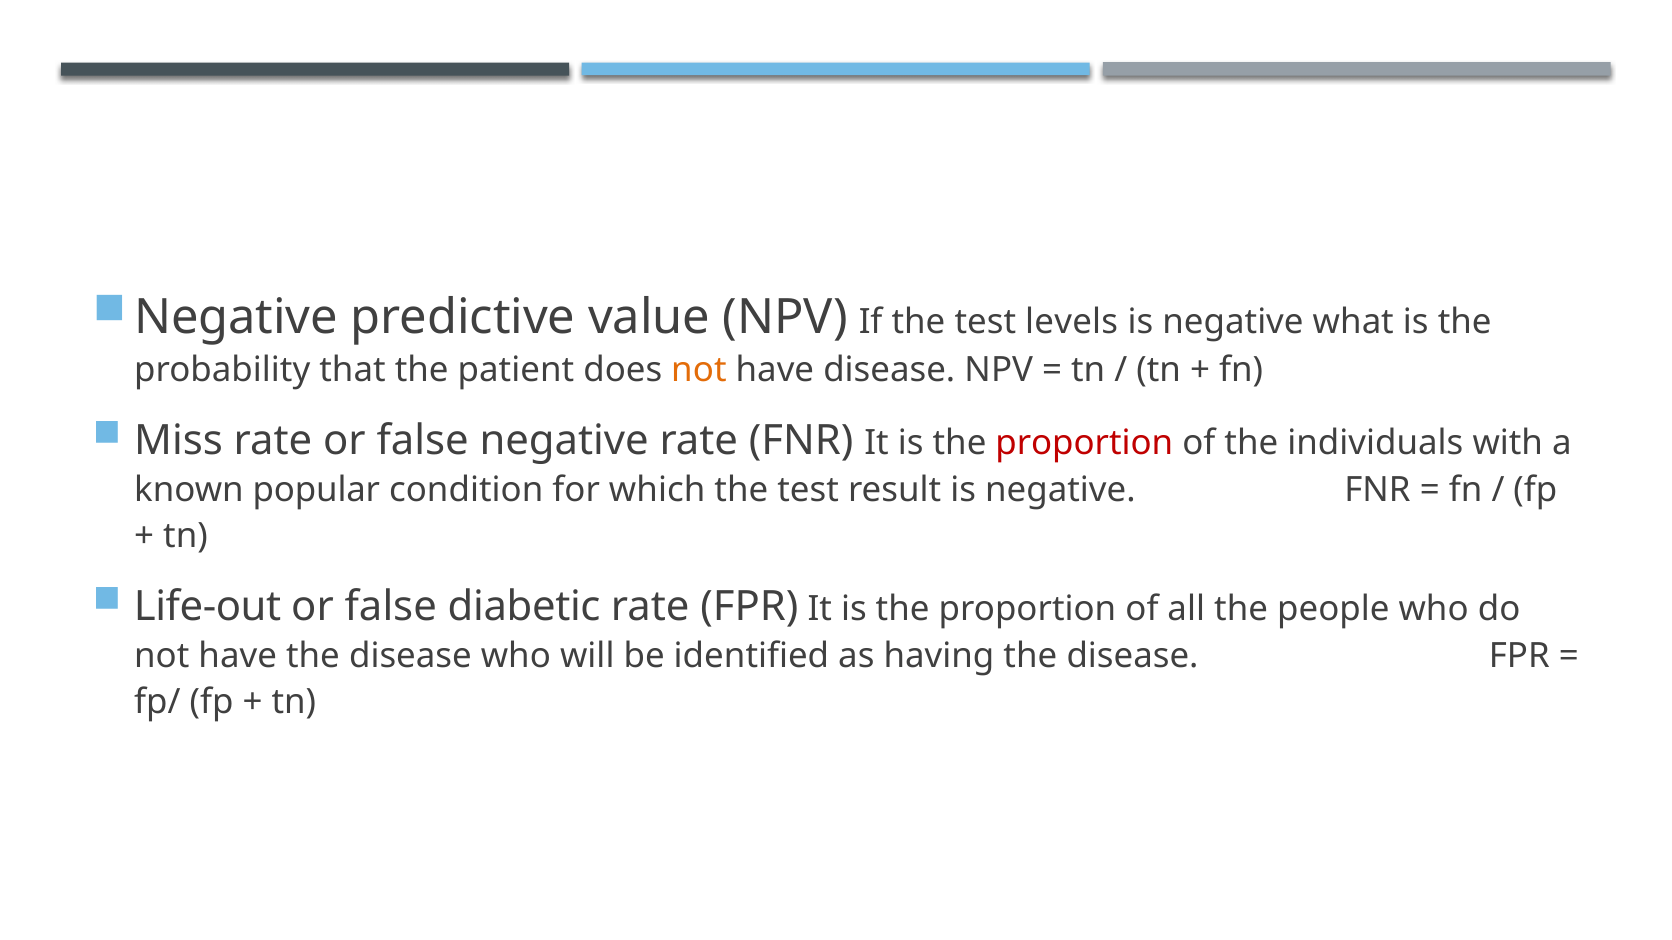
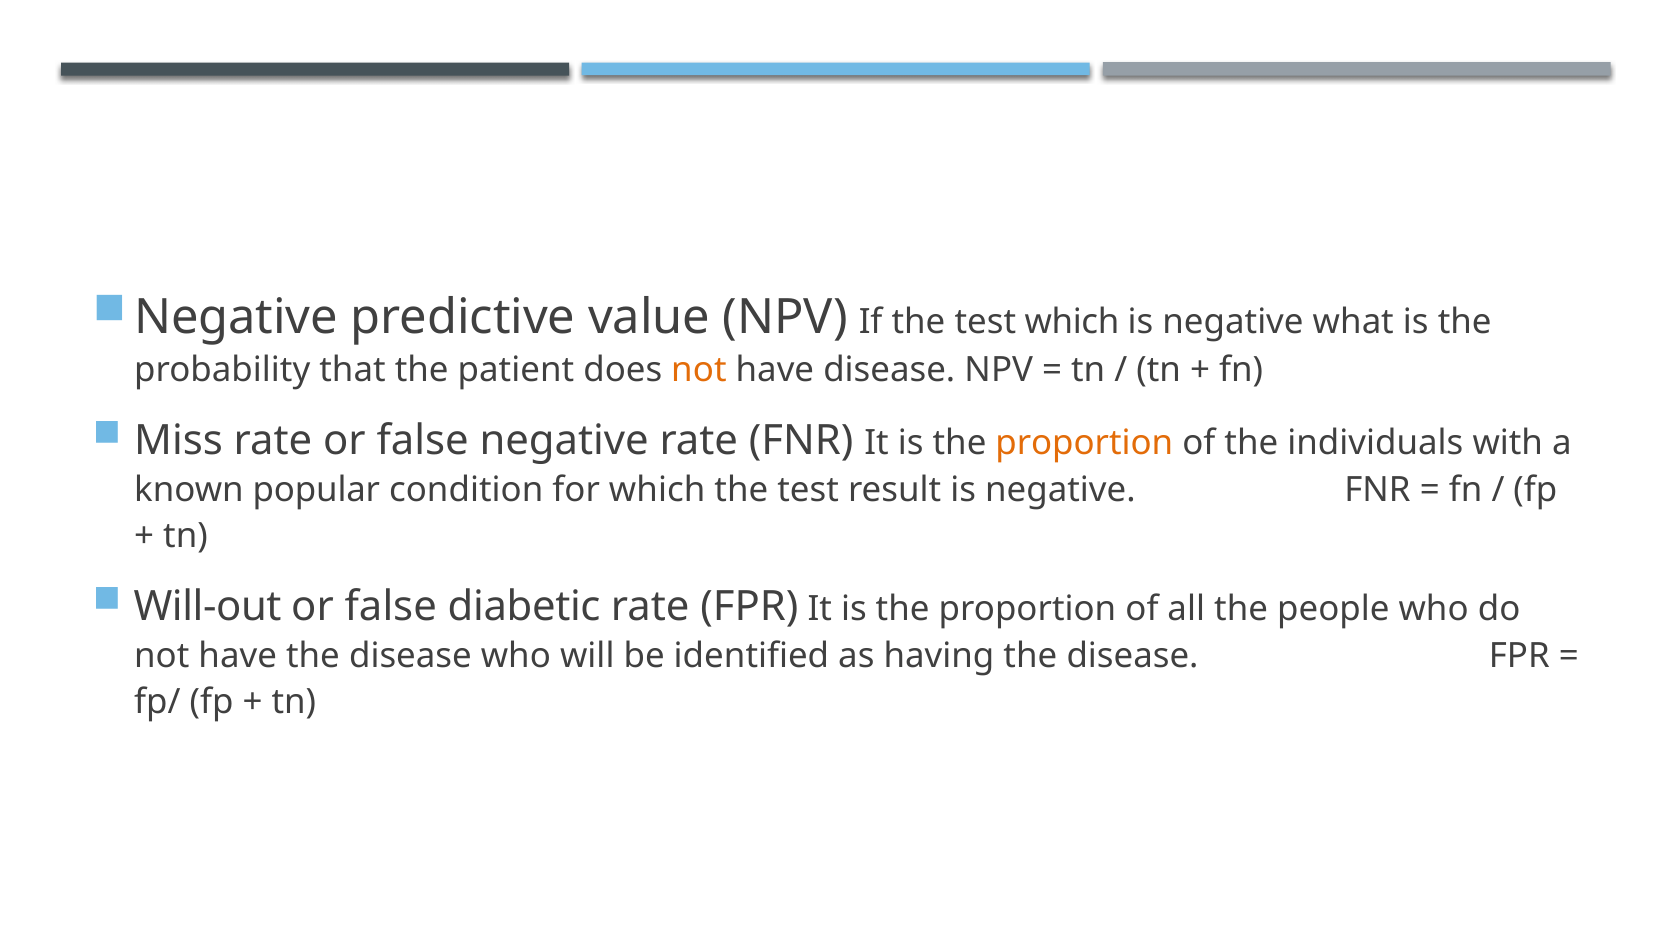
test levels: levels -> which (1072, 322)
proportion colour: red -> orange (1084, 443)
Life-out: Life-out -> Will-out (208, 607)
